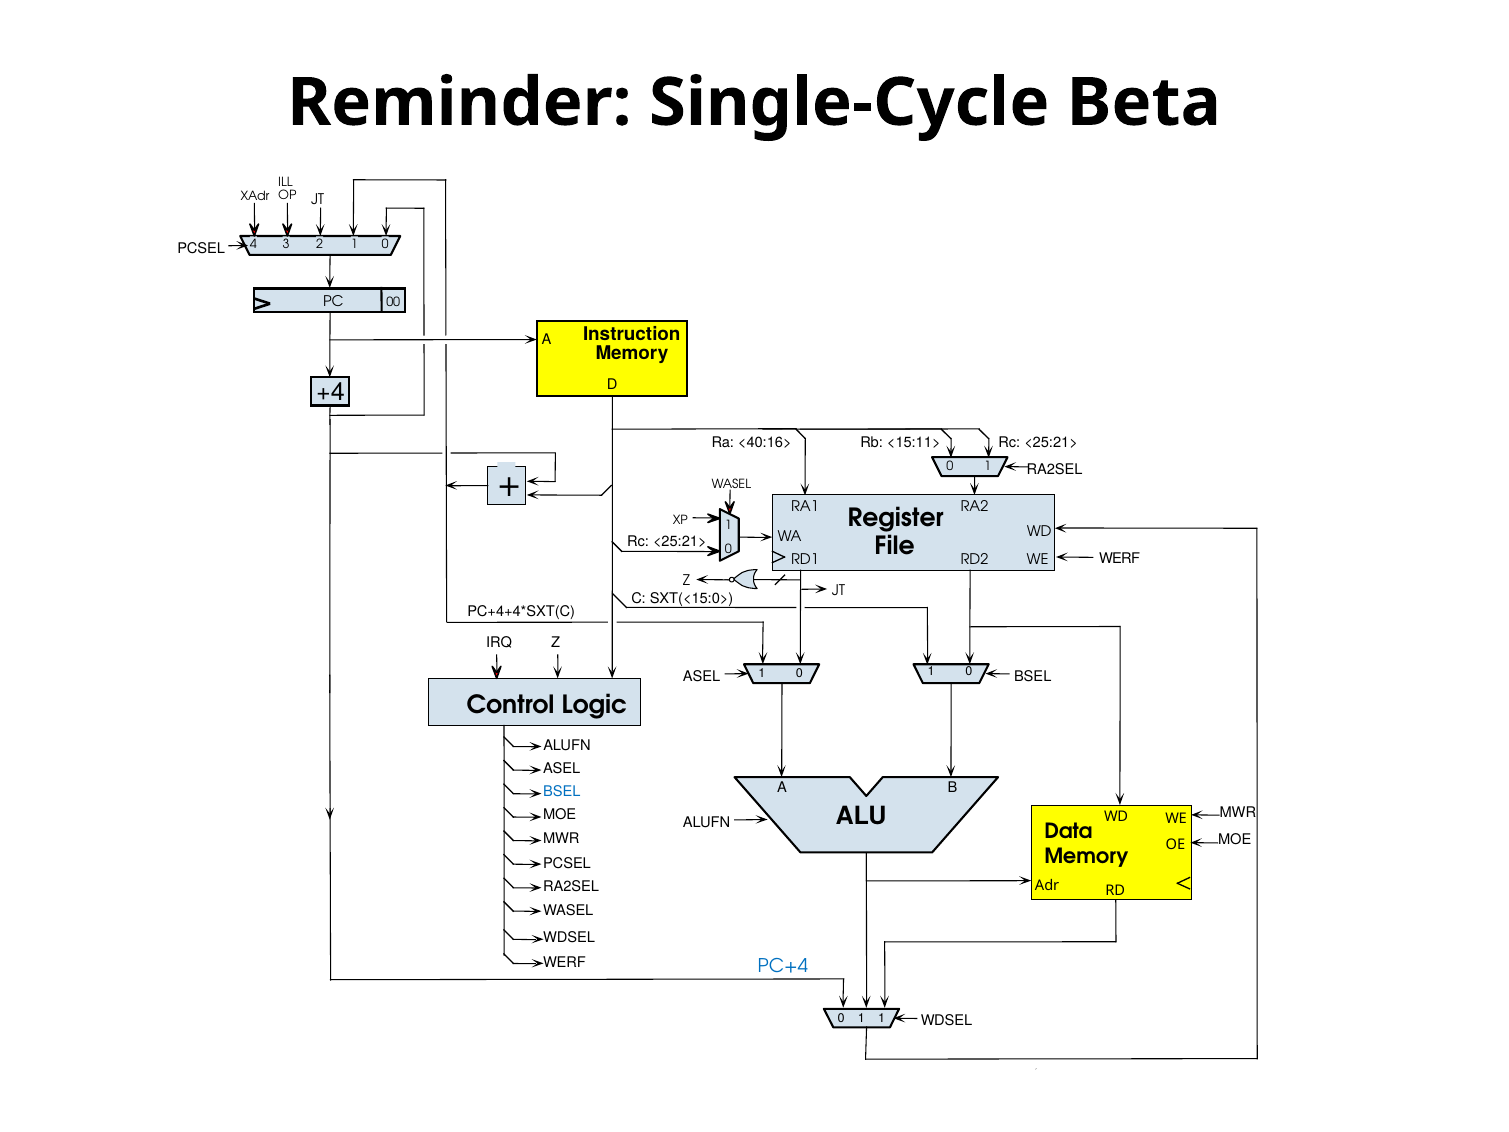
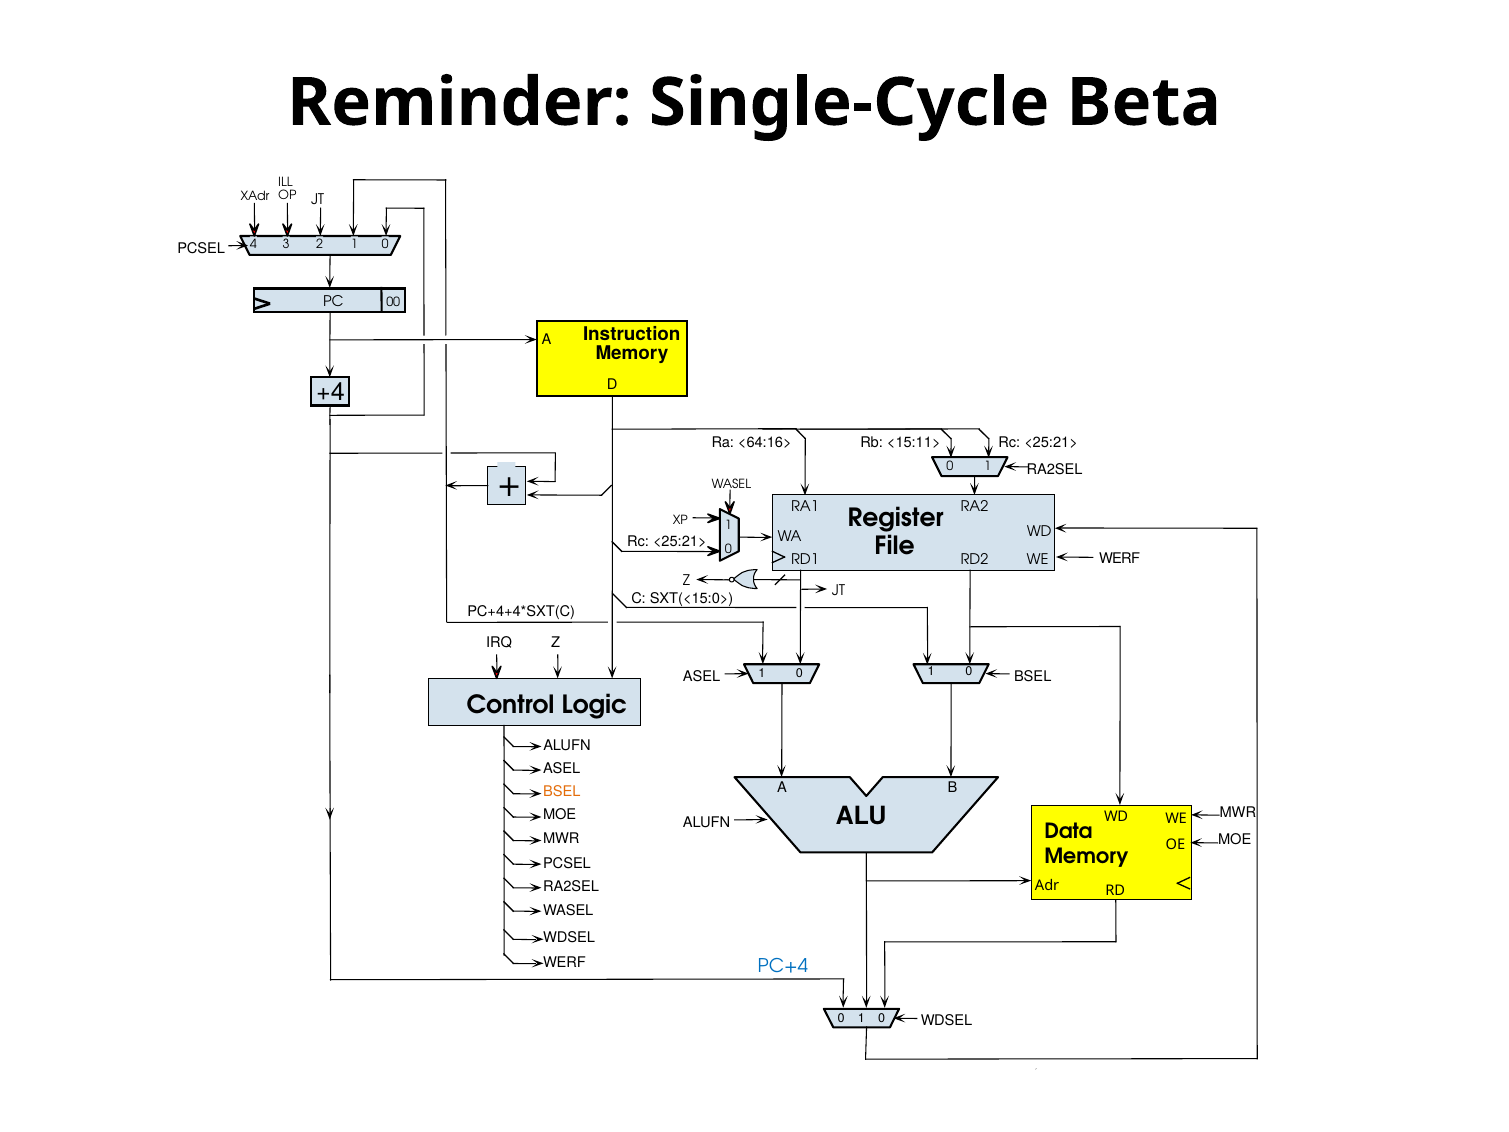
<40:16>: <40:16> -> <64:16> (765, 442)
BSEL colour: blue -> orange (562, 791)
1 1: 1 -> 0 (882, 1018)
